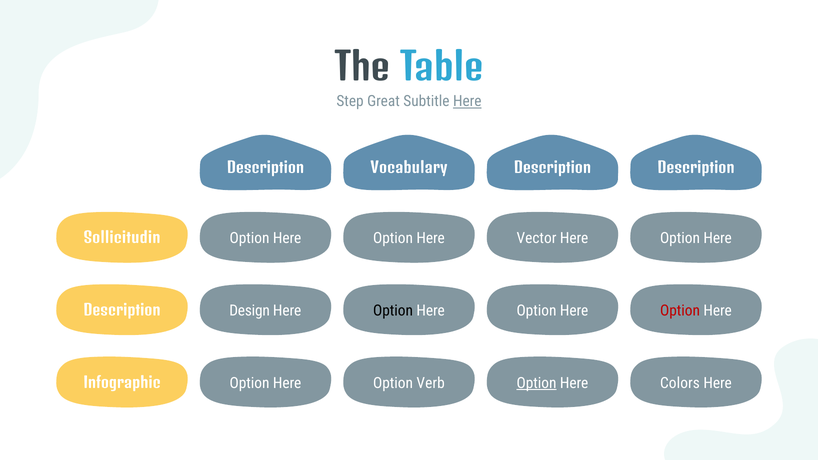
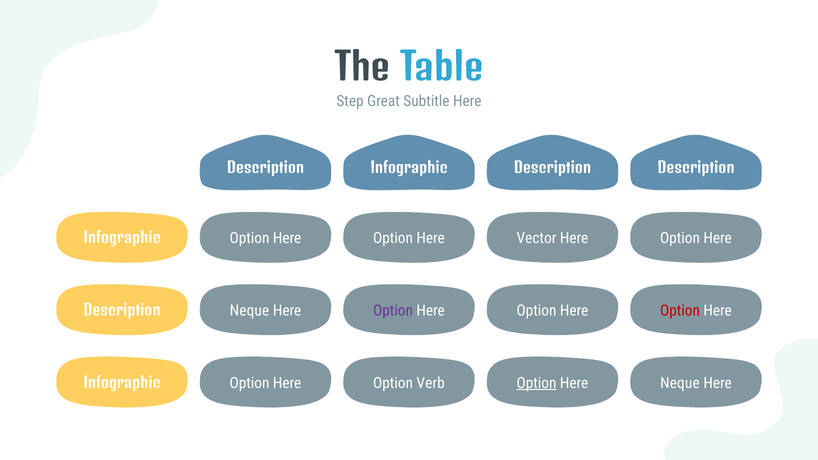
Here underline: present -> none (467, 101)
Vocabulary: Vocabulary -> Infographic (409, 168)
Sollicitudin: Sollicitudin -> Infographic (122, 238)
Design: Design -> Neque (249, 311)
Option colour: black -> purple (393, 311)
Colors: Colors -> Neque (680, 383)
